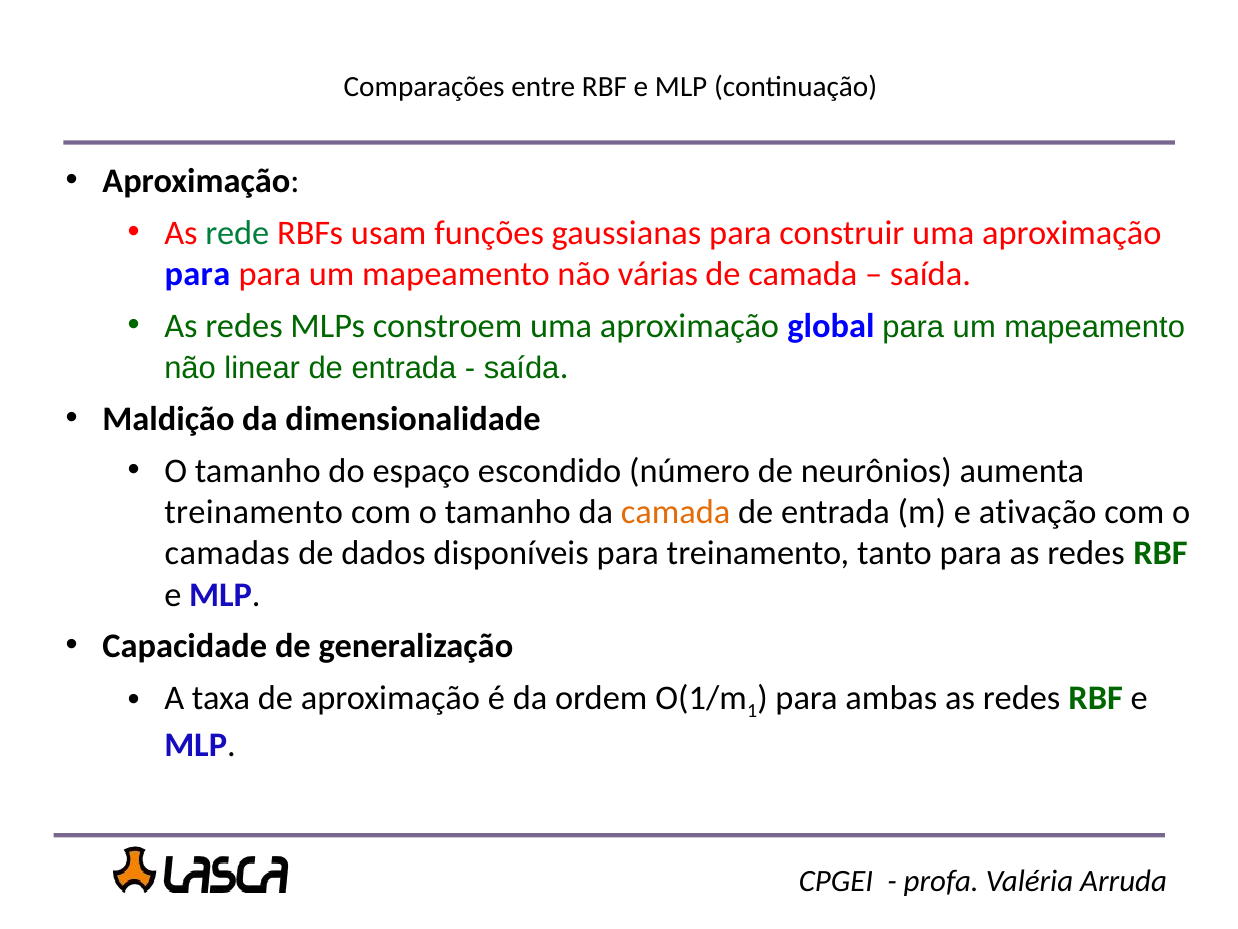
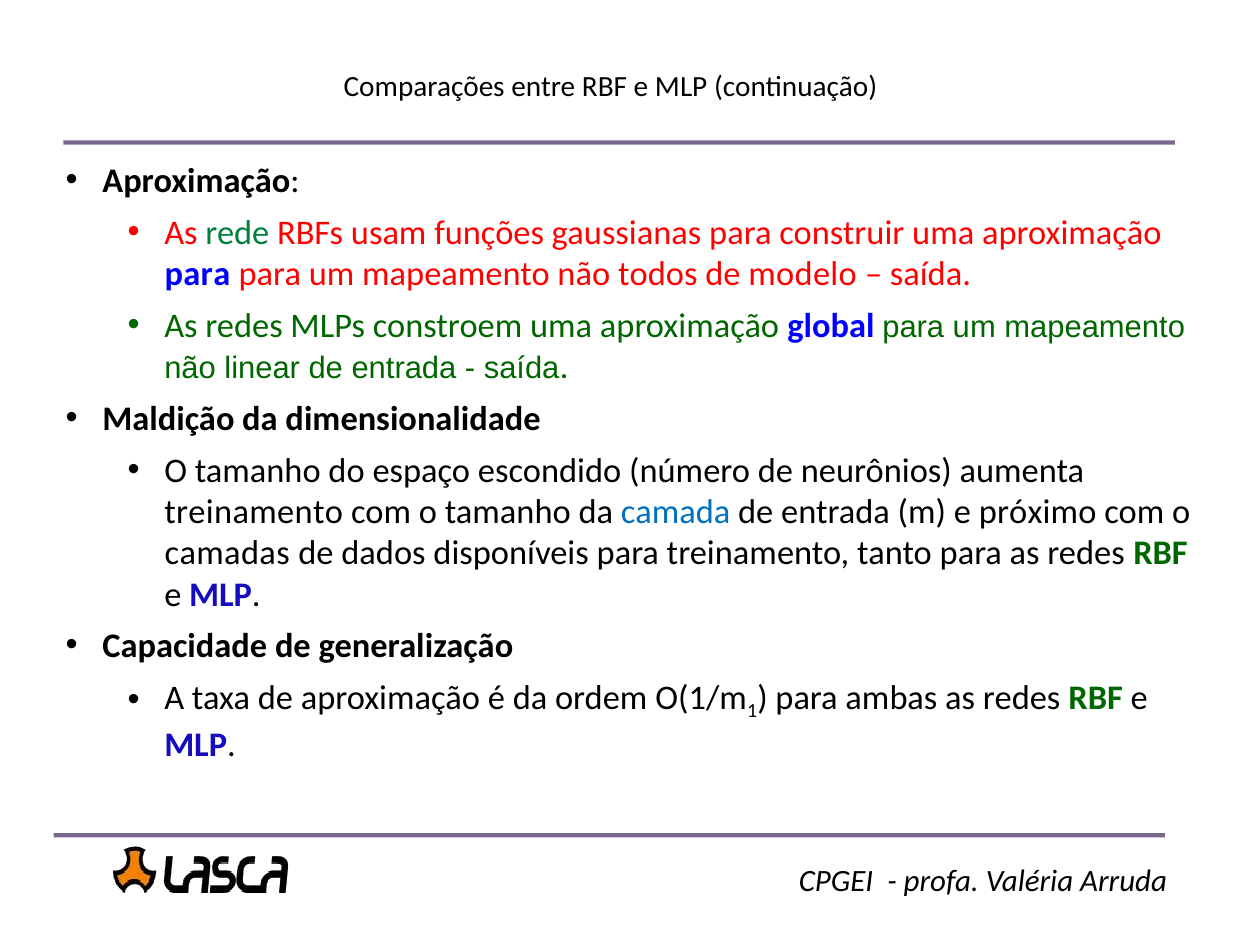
várias: várias -> todos (658, 274)
de camada: camada -> modelo (803, 274)
camada colour: orange -> blue (676, 512)
ativação: ativação -> próximo (1038, 512)
